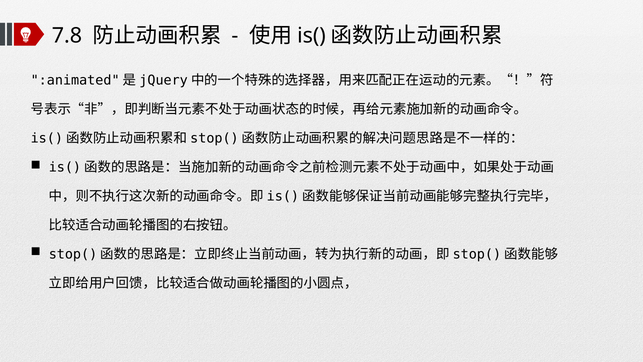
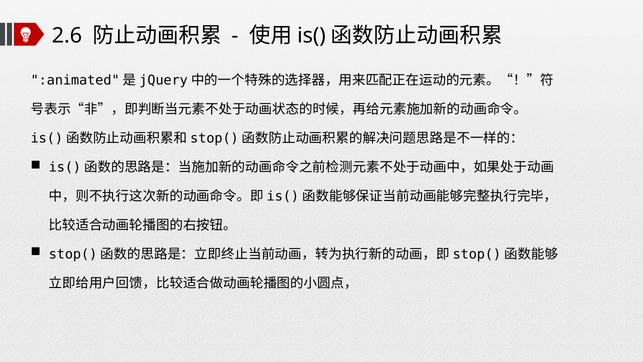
7.8: 7.8 -> 2.6 (67, 36)
